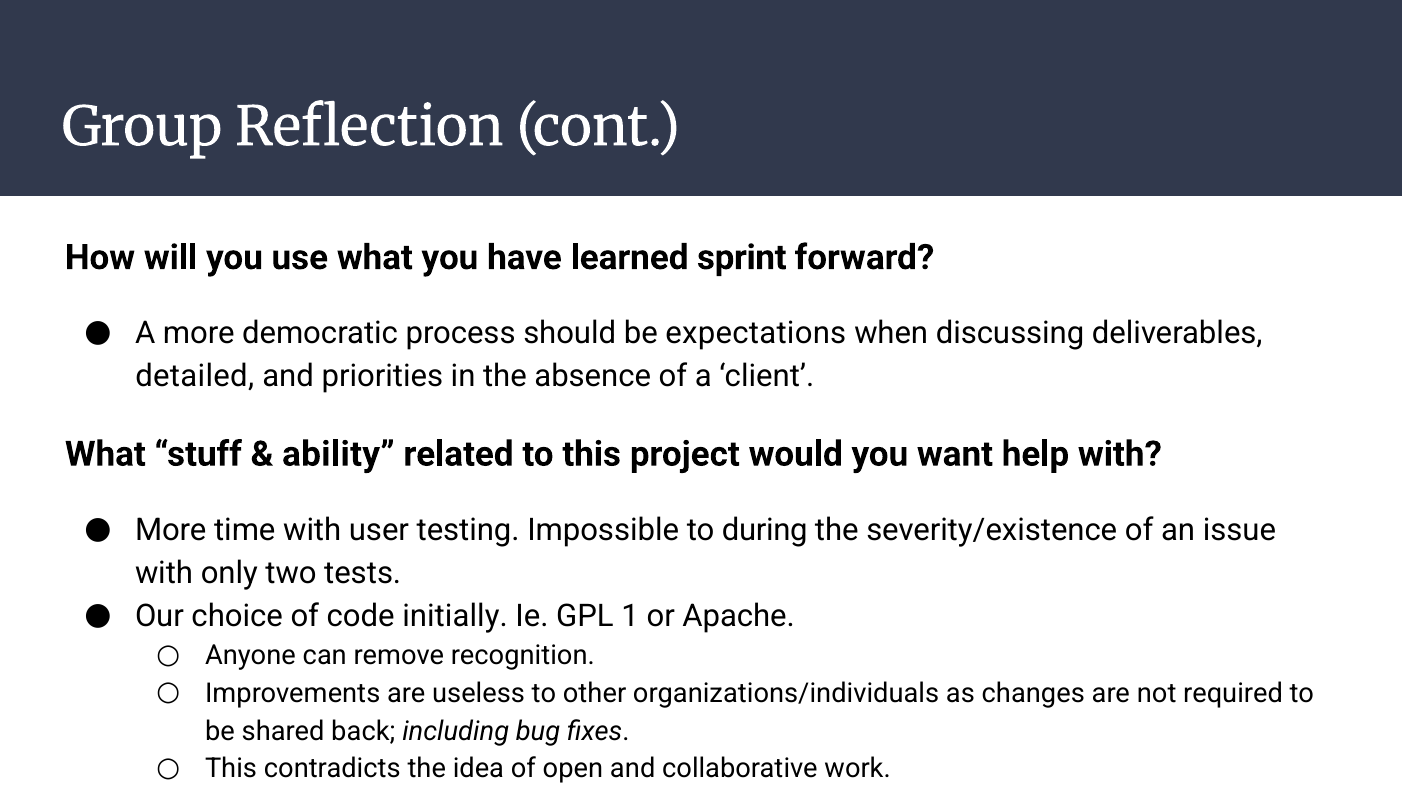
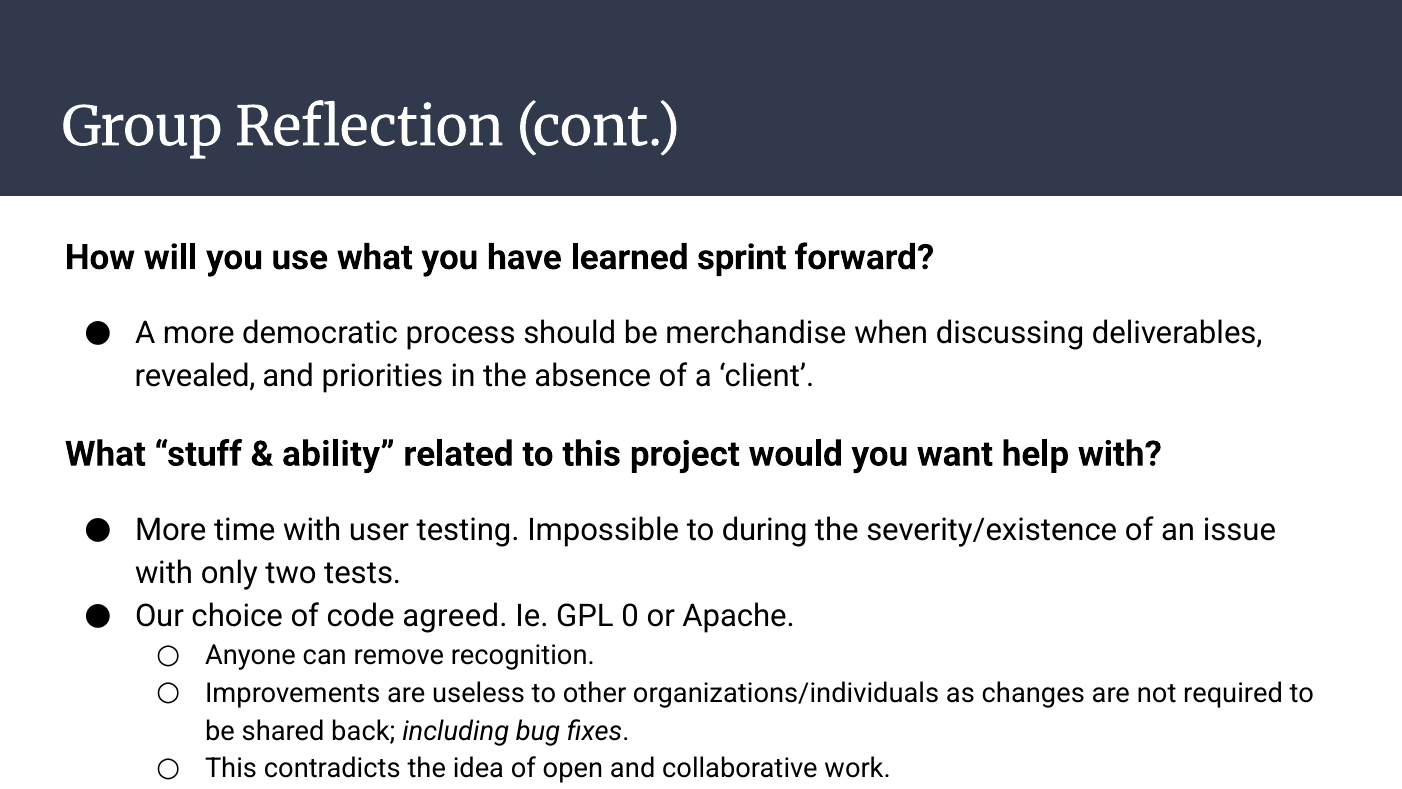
expectations: expectations -> merchandise (756, 334)
detailed: detailed -> revealed (195, 376)
initially: initially -> agreed (455, 616)
1: 1 -> 0 (630, 616)
